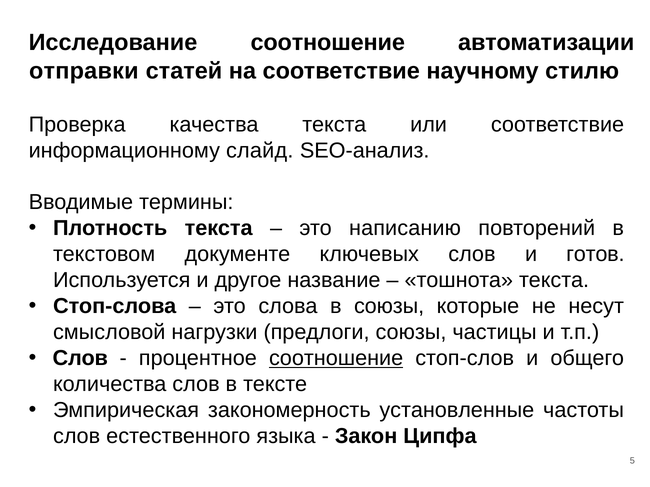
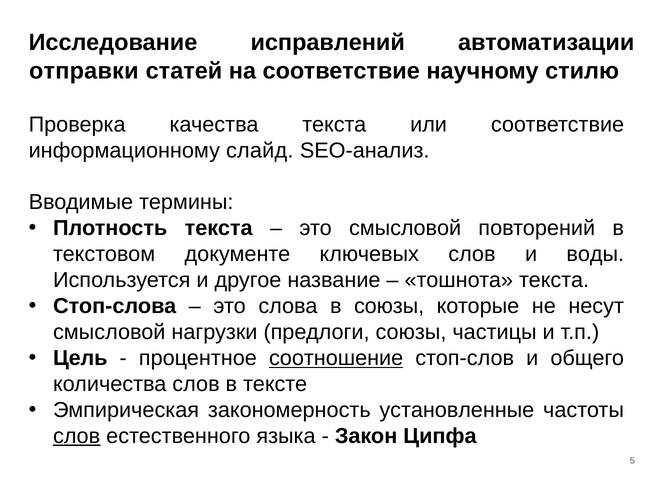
Исследование соотношение: соотношение -> исправлений (328, 43)
это написанию: написанию -> смысловой (405, 229)
готов: готов -> воды (595, 255)
Слов: Слов -> Цель (80, 359)
слов underline: none -> present (77, 437)
